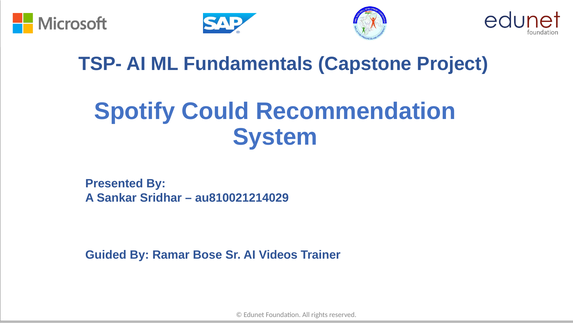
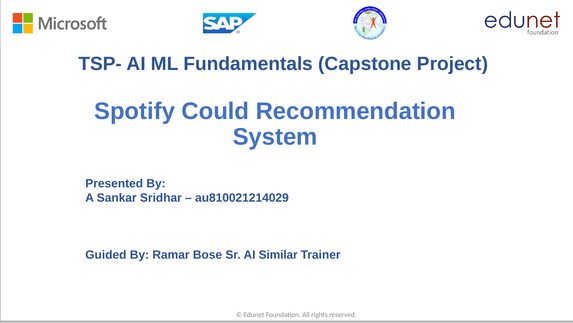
Videos: Videos -> Similar (278, 254)
